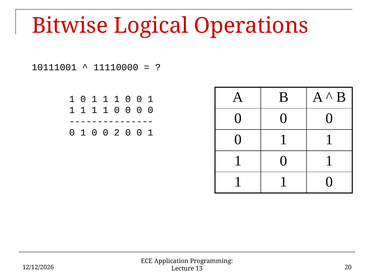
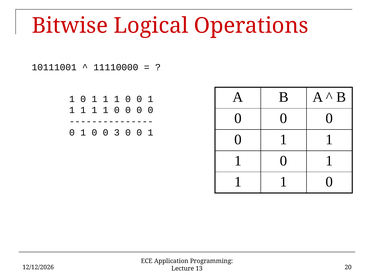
2: 2 -> 3 (117, 133)
